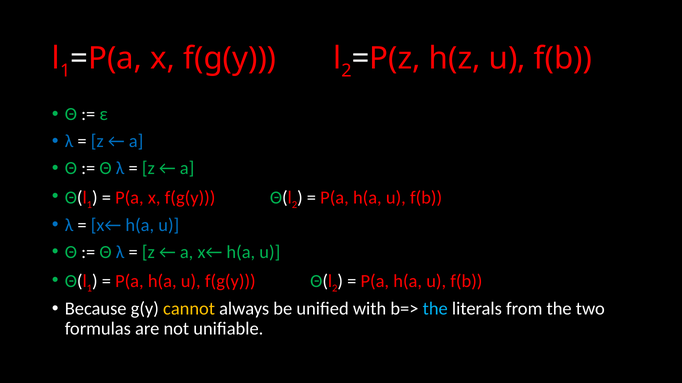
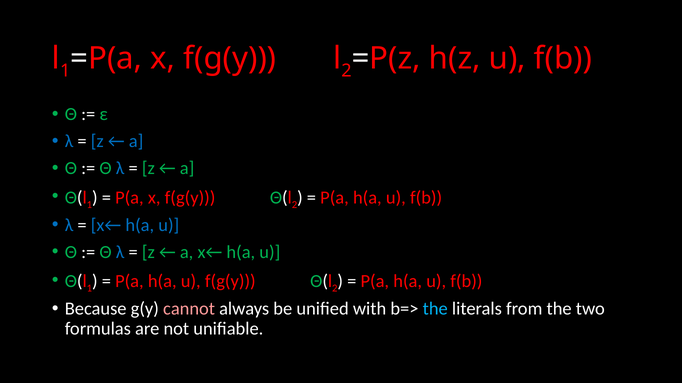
cannot colour: yellow -> pink (189, 309)
